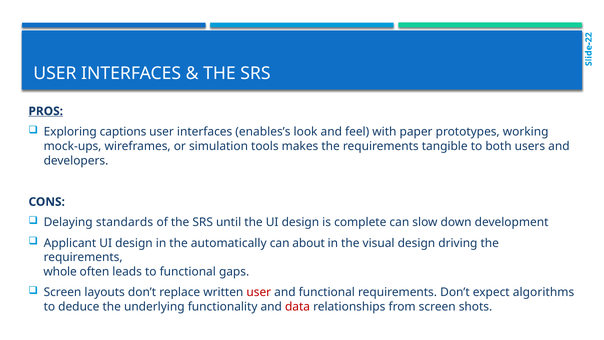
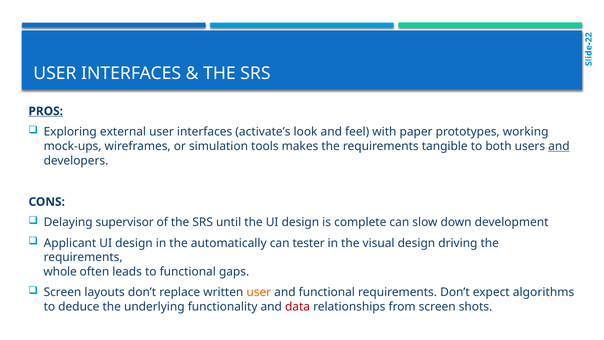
captions: captions -> external (123, 132)
enables’s: enables’s -> activate’s (263, 132)
and underline: none -> present (559, 146)
standards: standards -> supervisor (125, 222)
about: about -> tester (309, 243)
user colour: red -> orange (259, 292)
